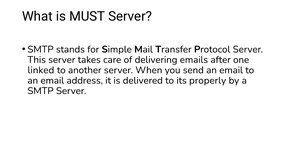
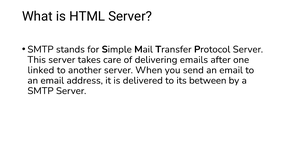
MUST: MUST -> HTML (87, 16)
properly: properly -> between (208, 81)
